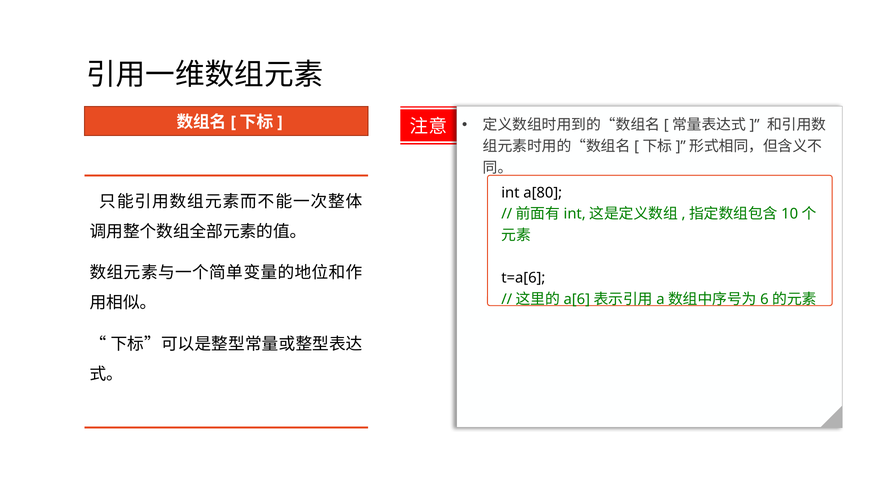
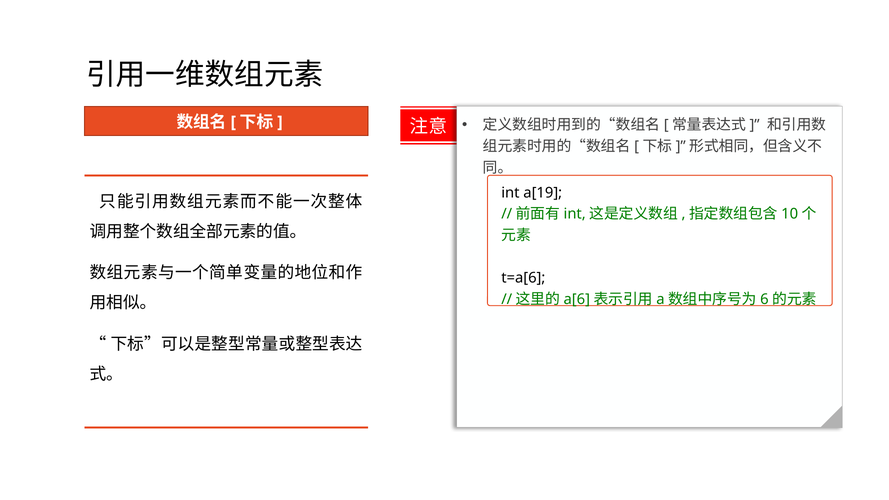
a[80: a[80 -> a[19 (543, 193)
